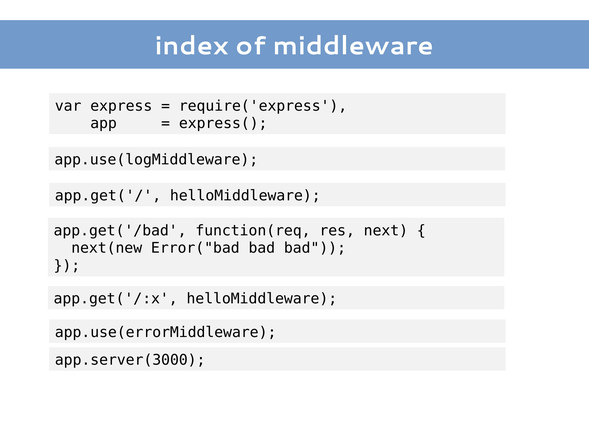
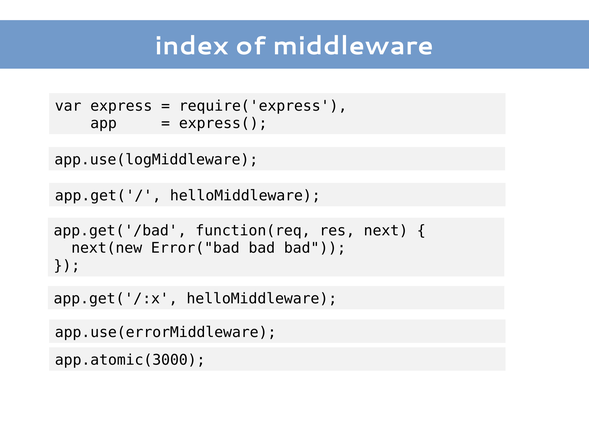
app.server(3000: app.server(3000 -> app.atomic(3000 (130, 361)
